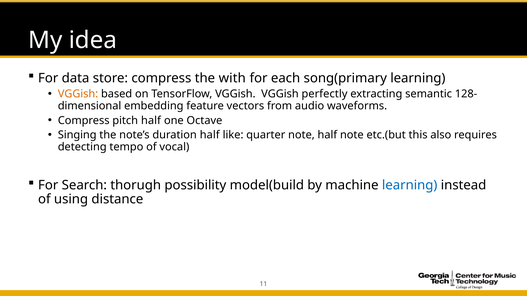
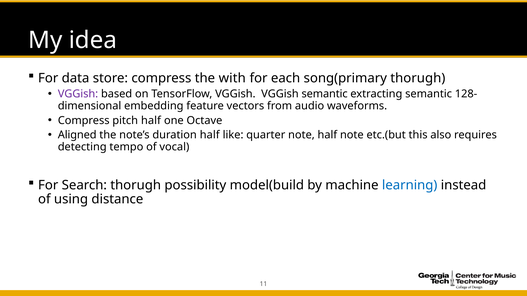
song(primary learning: learning -> thorugh (418, 78)
VGGish colour: orange -> purple (78, 94)
VGGish perfectly: perfectly -> semantic (325, 94)
Singing: Singing -> Aligned (77, 135)
